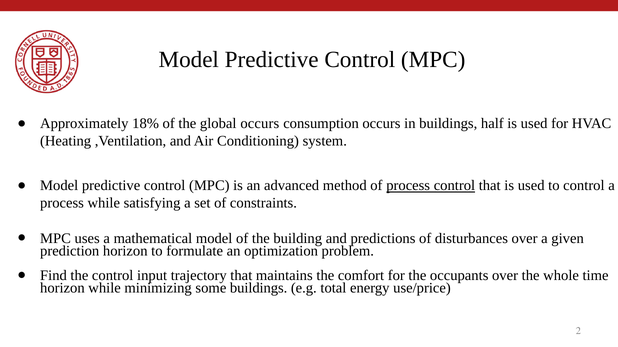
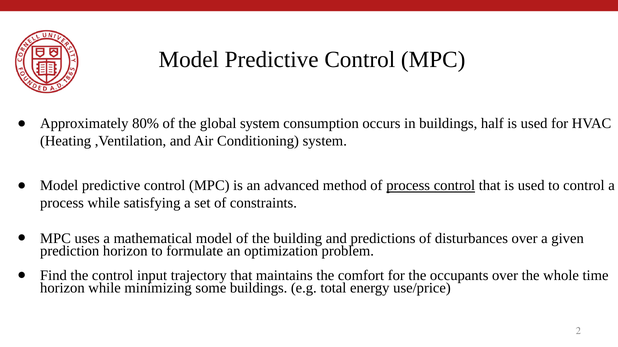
18%: 18% -> 80% (146, 124)
global occurs: occurs -> system (260, 124)
